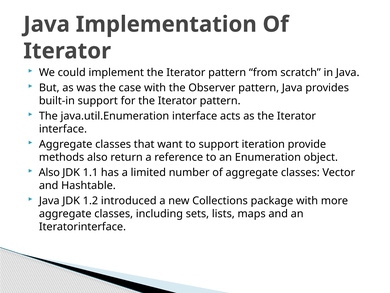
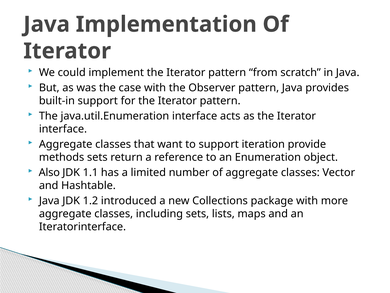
methods also: also -> sets (97, 157)
